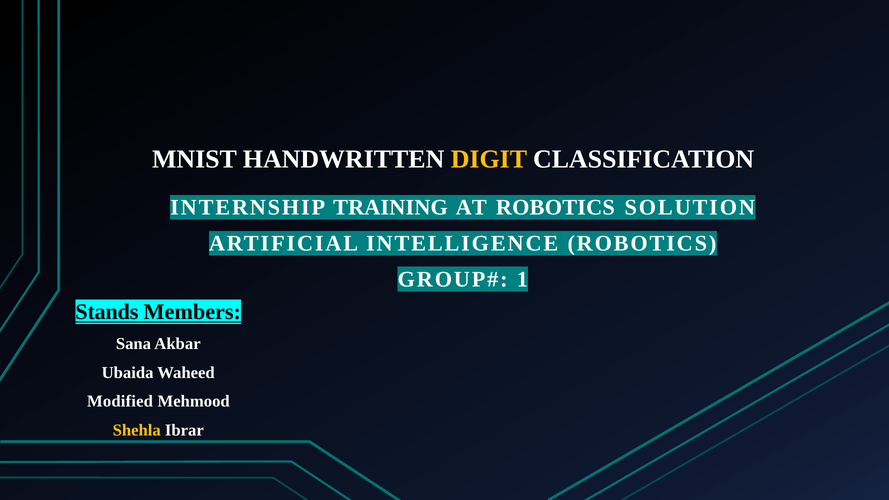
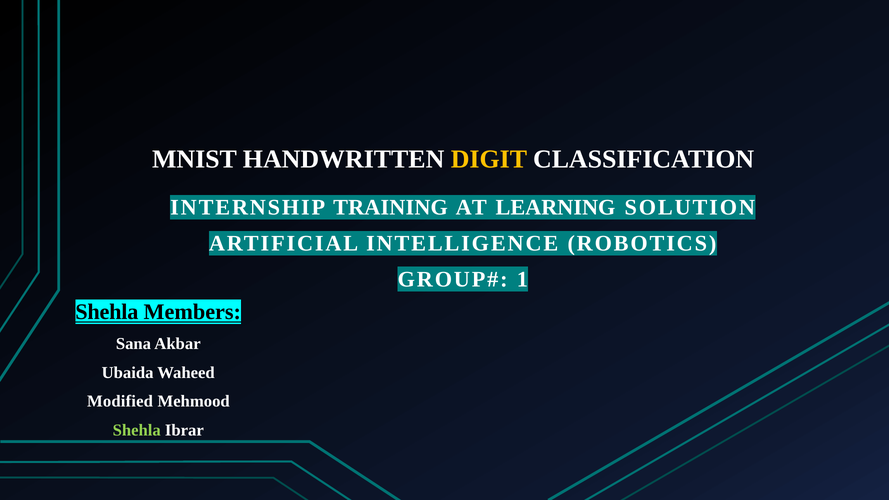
AT ROBOTICS: ROBOTICS -> LEARNING (555, 207)
Stands: Stands -> Shehla (107, 312)
Shehla colour: yellow -> light green (137, 430)
